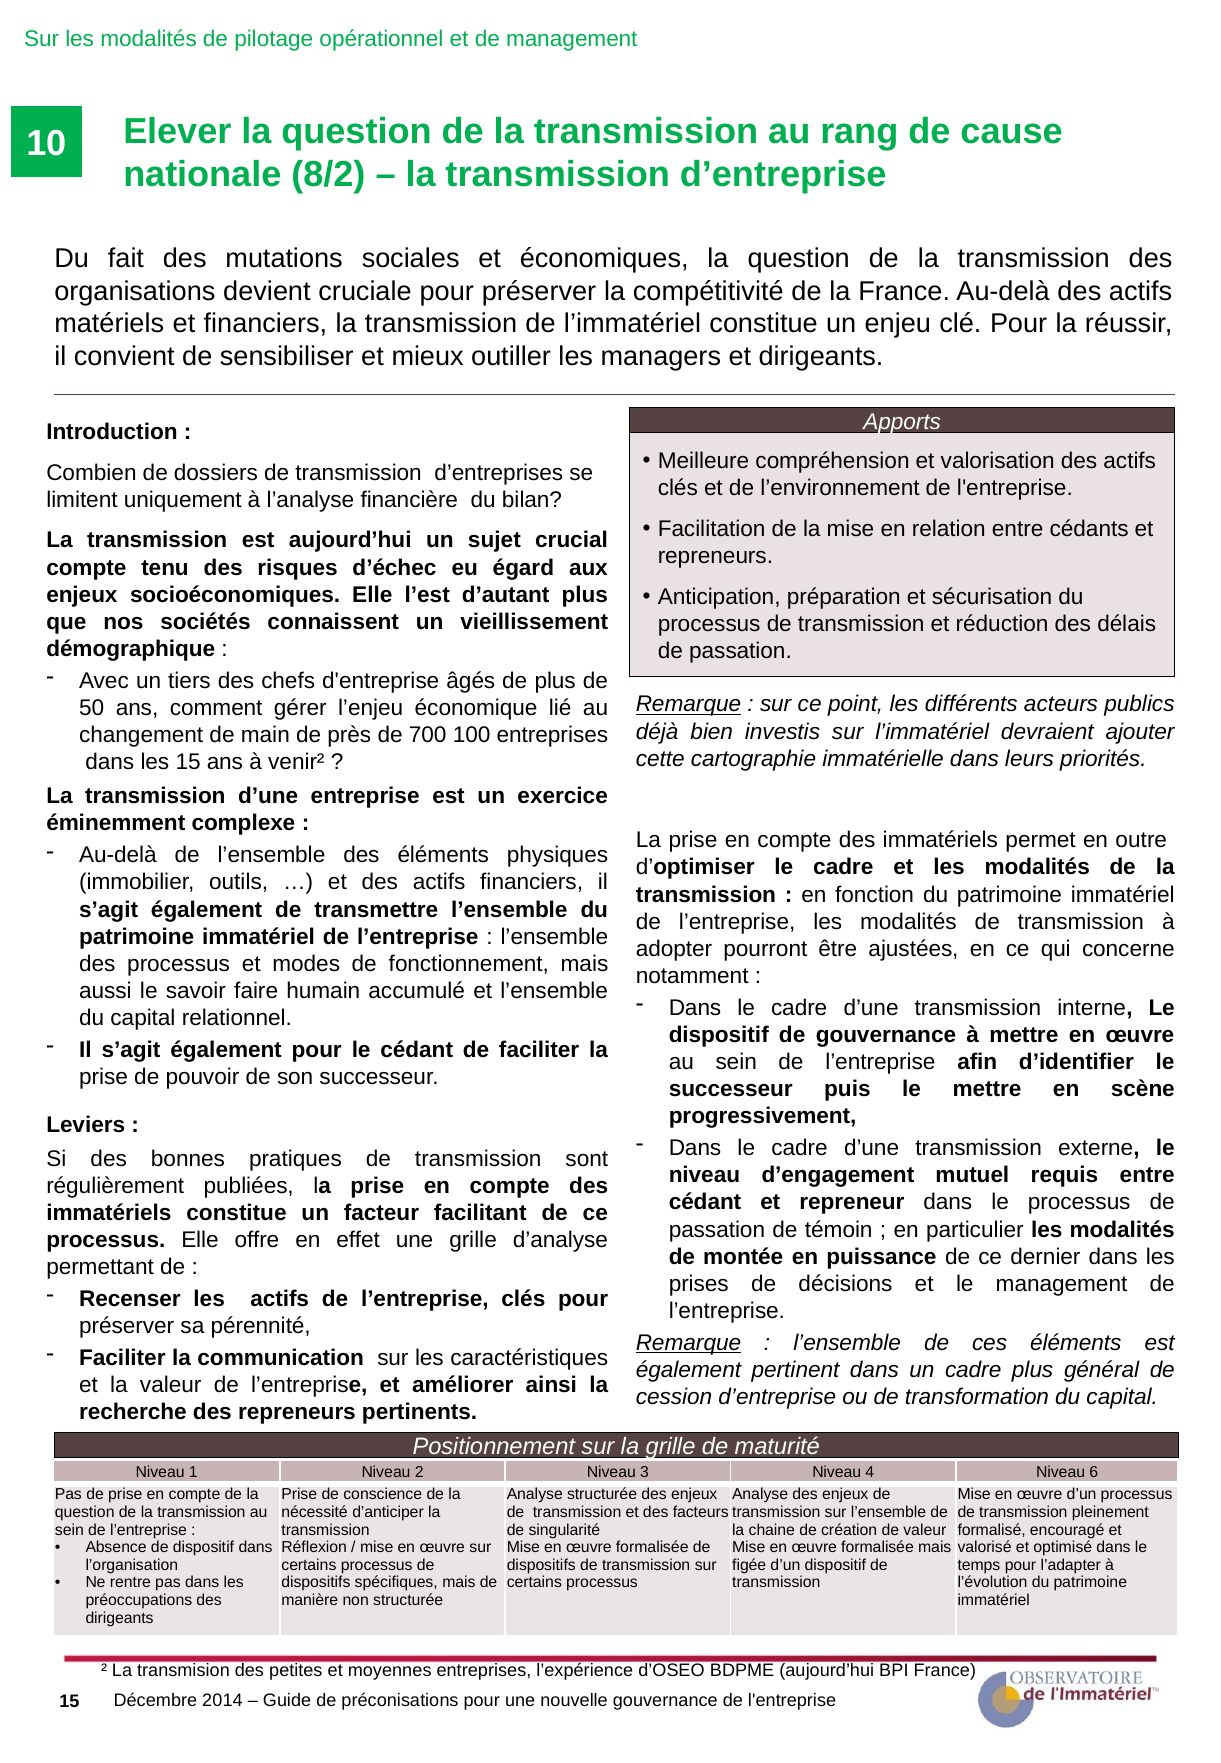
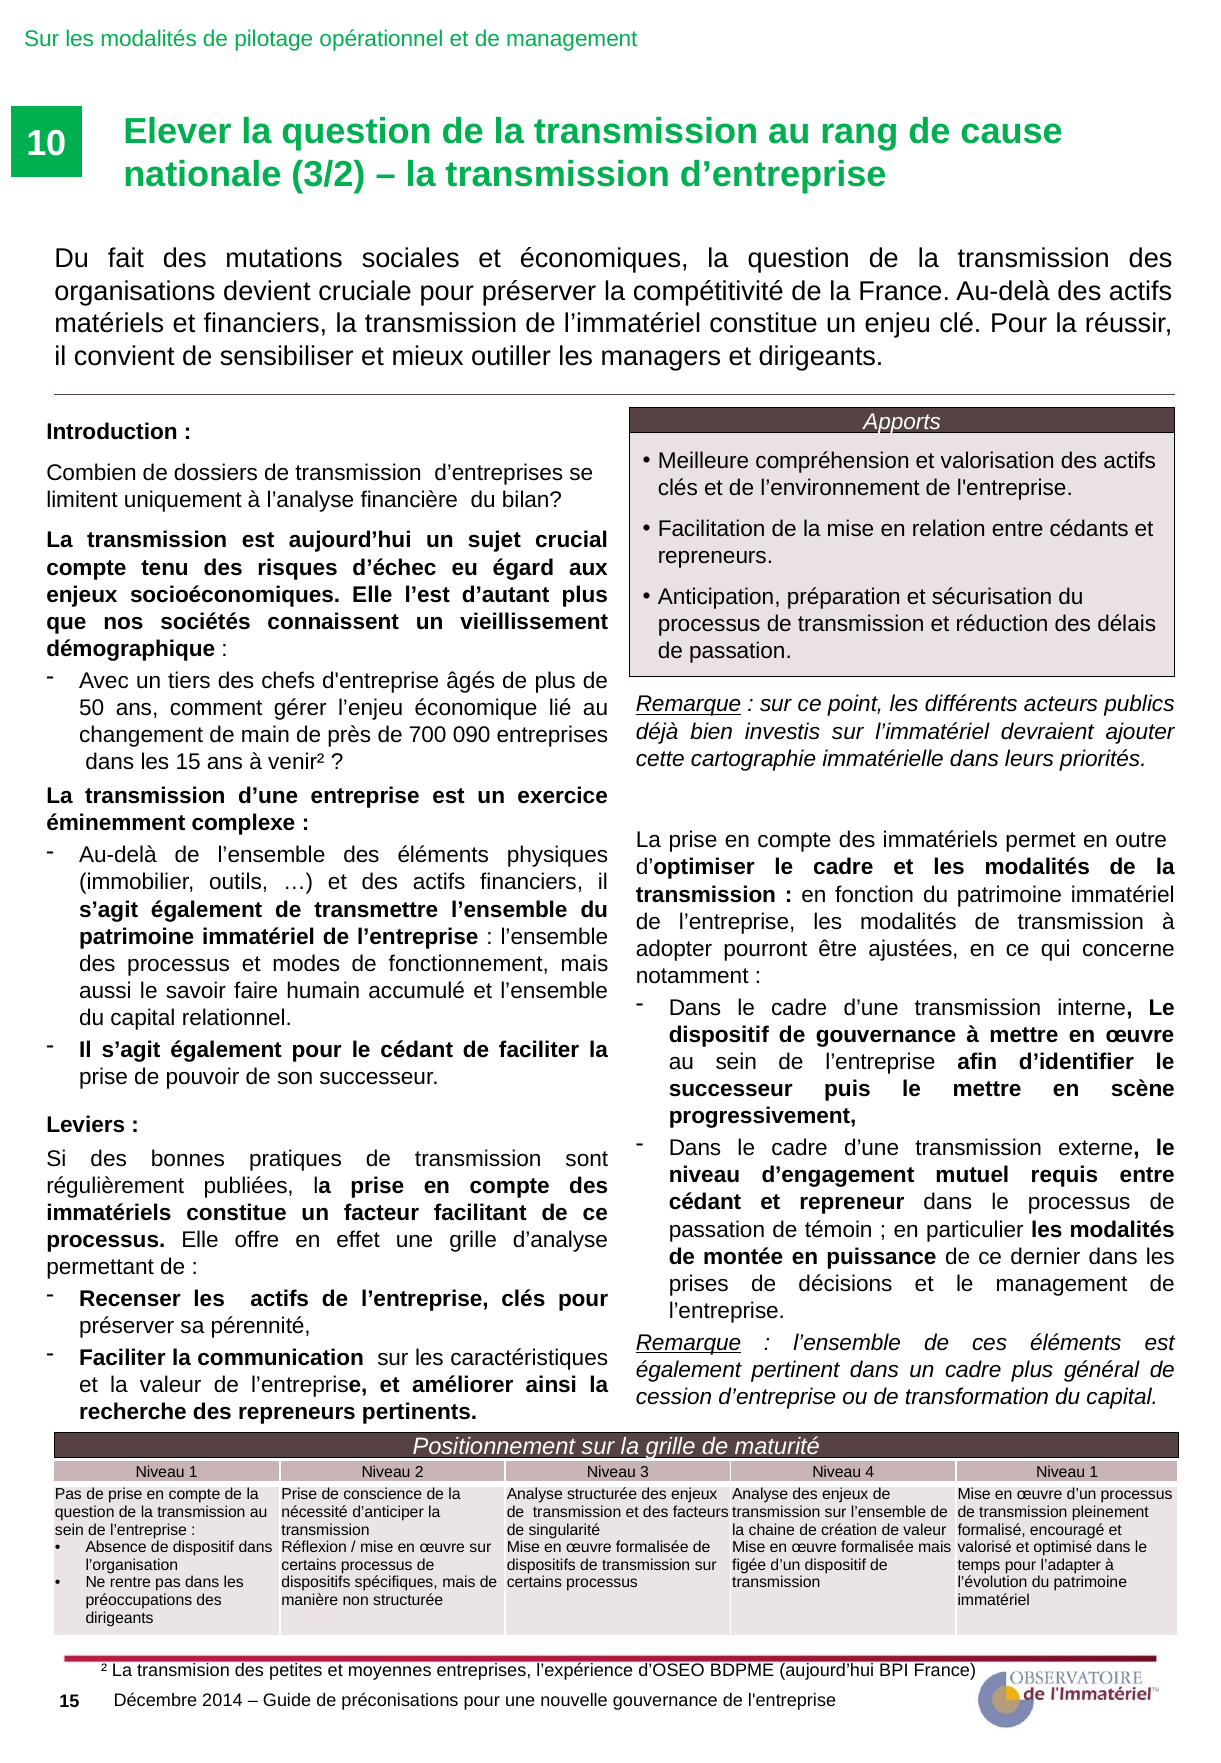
8/2: 8/2 -> 3/2 (328, 175)
100: 100 -> 090 (472, 736)
4 Niveau 6: 6 -> 1 (1094, 1473)
